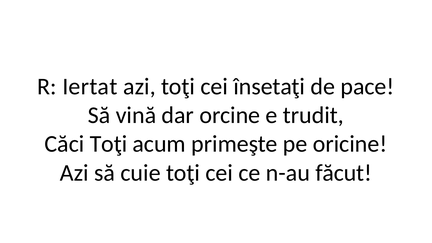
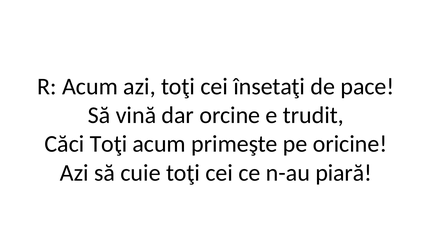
R Iertat: Iertat -> Acum (90, 86)
făcut: făcut -> piară (344, 173)
